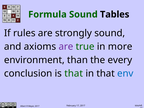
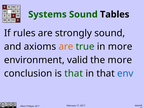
Formula: Formula -> Systems (47, 14)
are colour: purple -> orange (66, 47)
than: than -> valid (78, 60)
the every: every -> more (120, 60)
